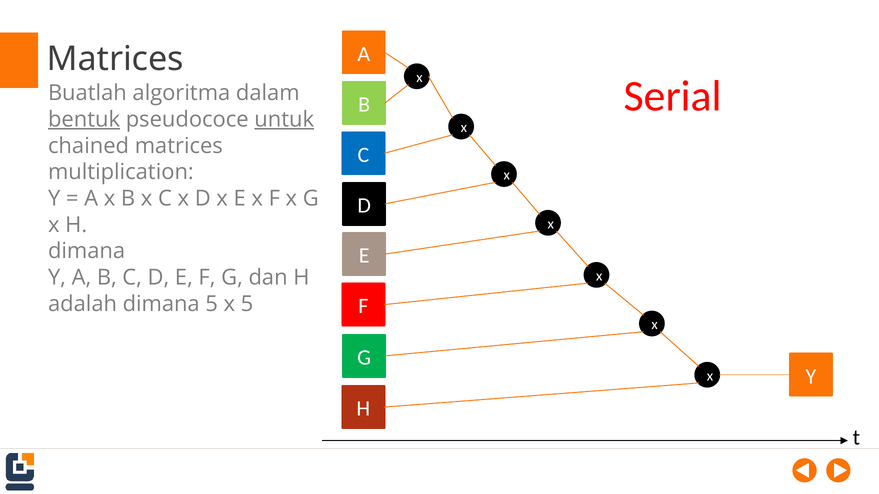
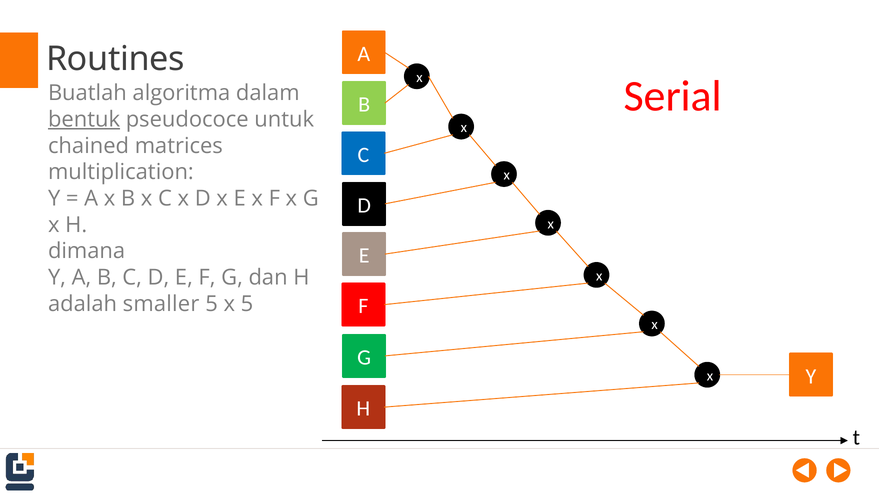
Matrices: Matrices -> Routines (115, 59)
untuk underline: present -> none (284, 120)
adalah dimana: dimana -> smaller (161, 304)
